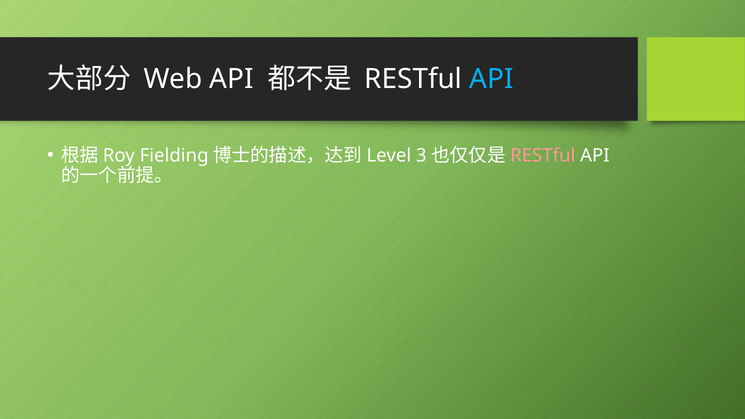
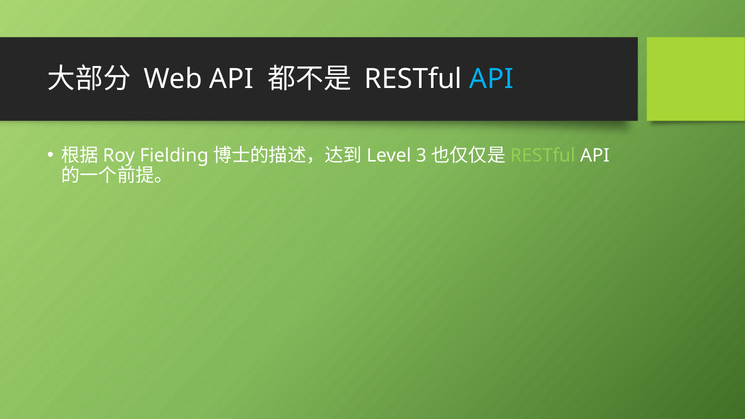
RESTful colour: pink -> light green (543, 156)
